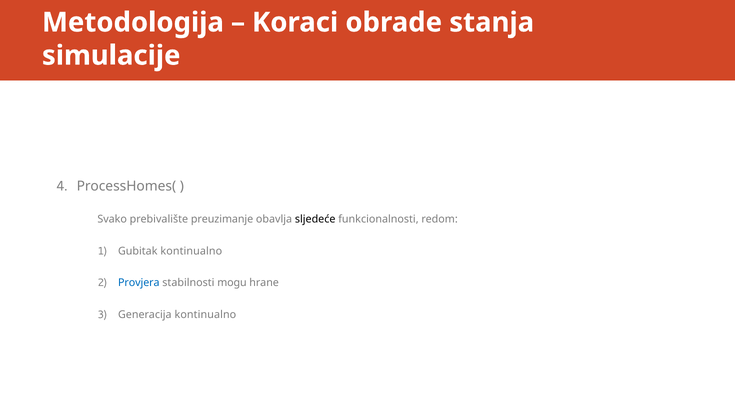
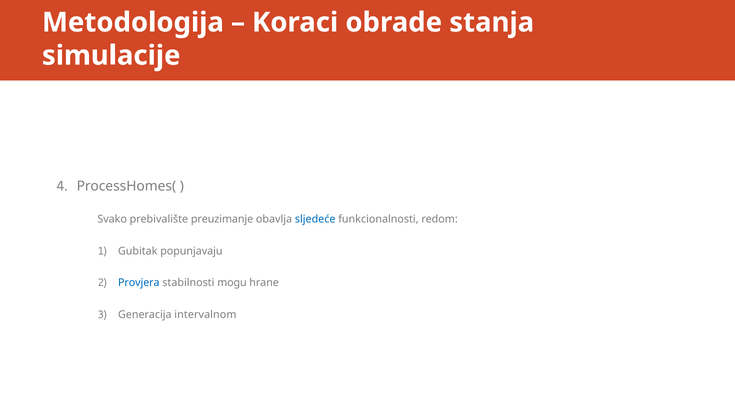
sljedeće colour: black -> blue (315, 219)
Gubitak kontinualno: kontinualno -> popunjavaju (191, 251)
Generacija kontinualno: kontinualno -> intervalnom (205, 314)
